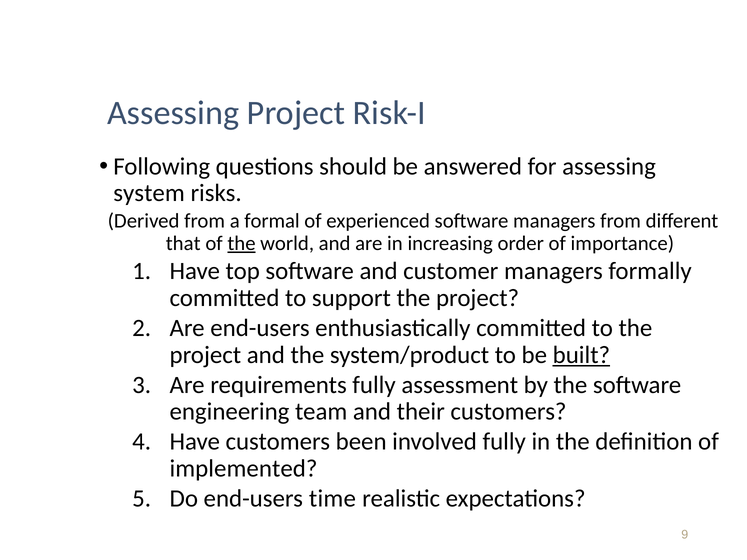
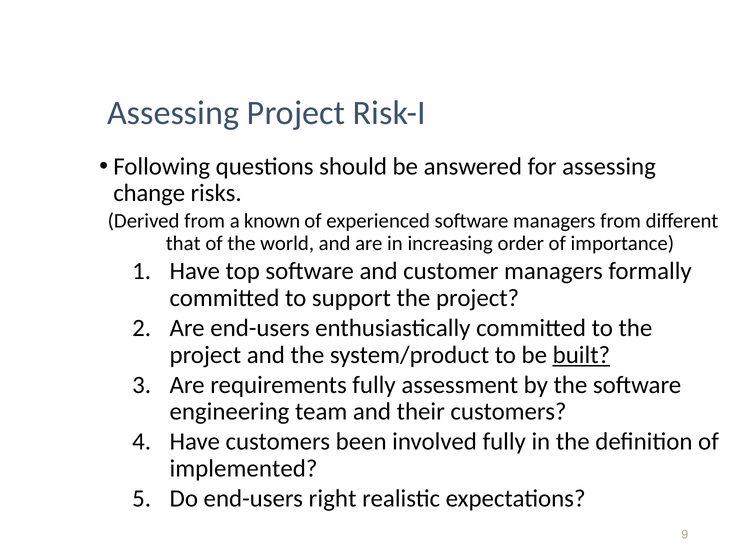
system: system -> change (149, 193)
formal: formal -> known (272, 221)
the underline: present -> none (242, 244)
time: time -> right (333, 499)
